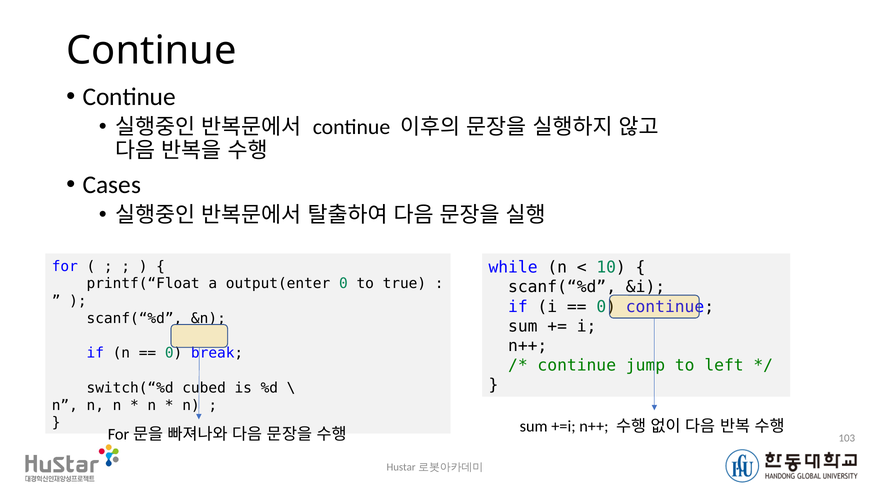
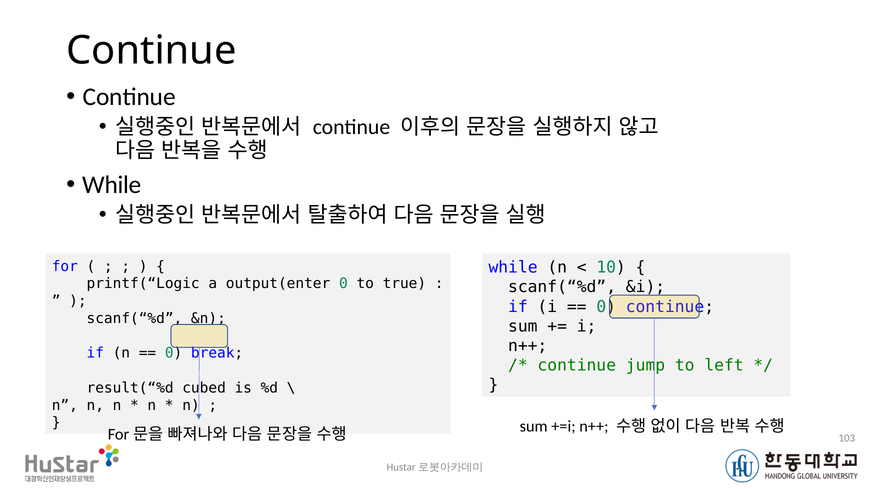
Cases: Cases -> While (112, 185)
printf(“Float: printf(“Float -> printf(“Logic (143, 284)
switch(“%d: switch(“%d -> result(“%d (130, 388)
